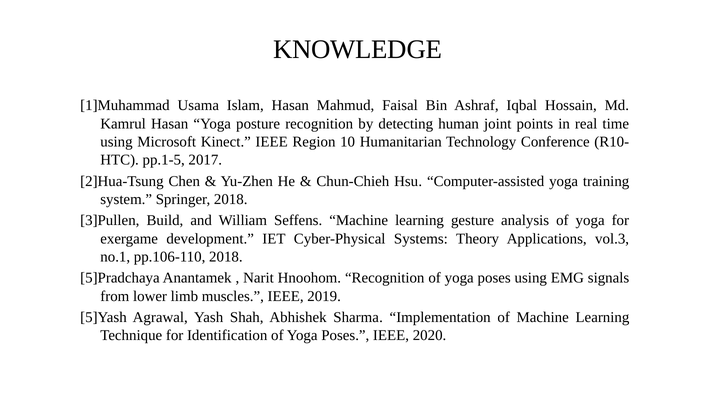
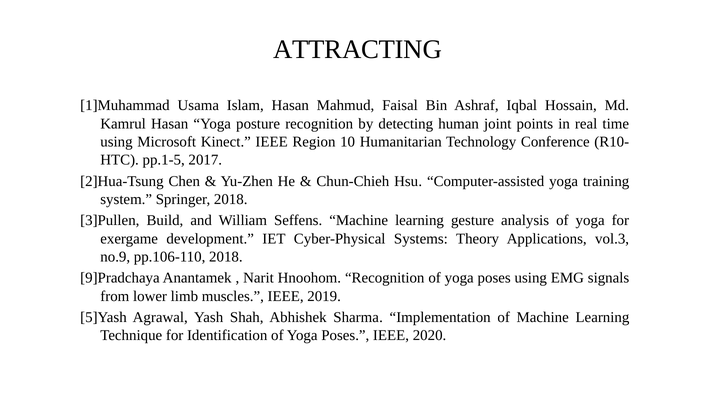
KNOWLEDGE: KNOWLEDGE -> ATTRACTING (358, 49)
no.1: no.1 -> no.9 (115, 257)
5]Pradchaya: 5]Pradchaya -> 9]Pradchaya (120, 278)
